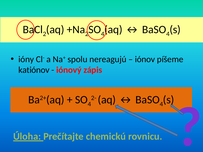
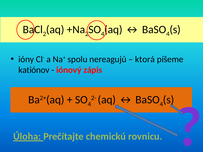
iónov: iónov -> ktorá (145, 59)
